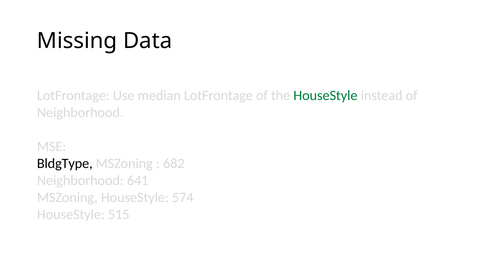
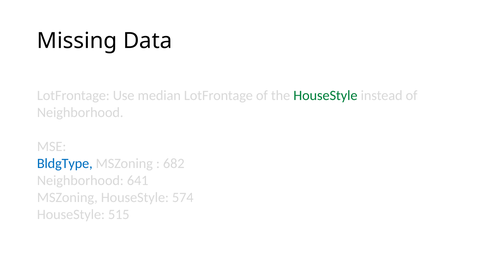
BldgType colour: black -> blue (65, 163)
